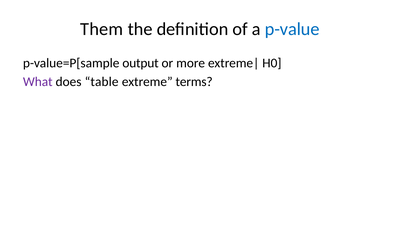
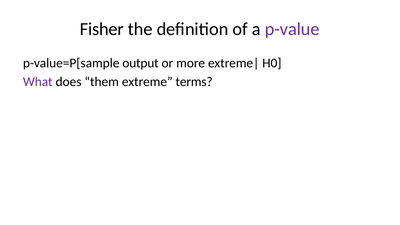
Them: Them -> Fisher (102, 29)
p-value colour: blue -> purple (292, 29)
table: table -> them (102, 82)
